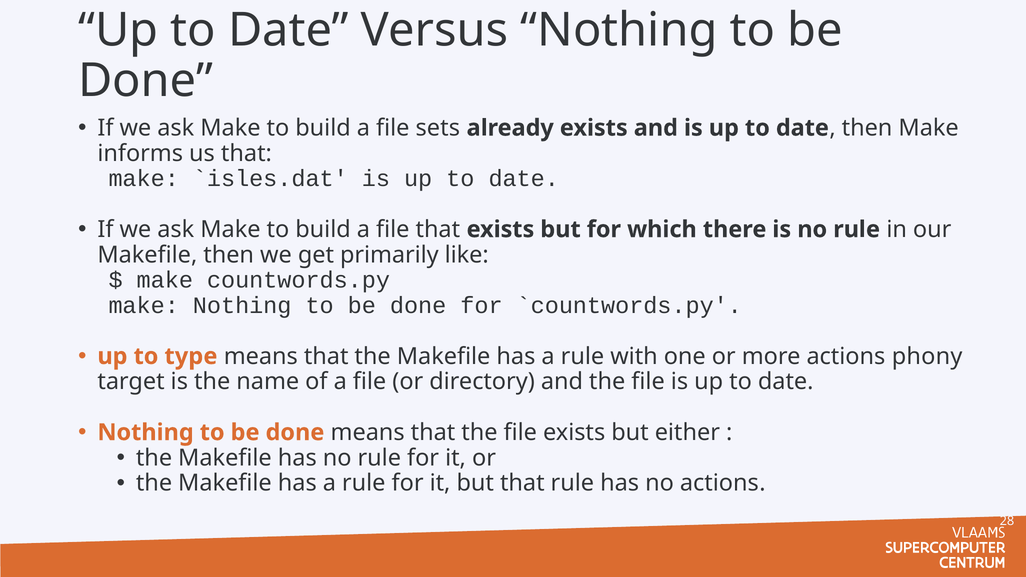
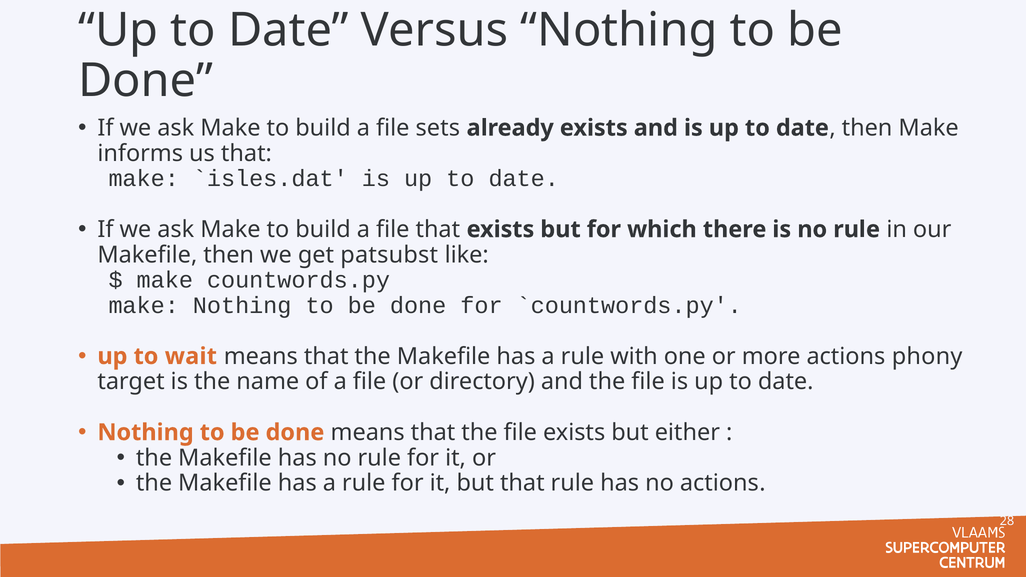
primarily: primarily -> patsubst (389, 255)
type: type -> wait (191, 356)
